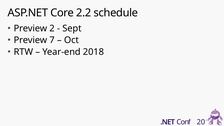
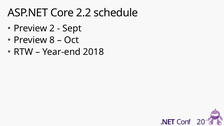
7: 7 -> 8 (52, 40)
